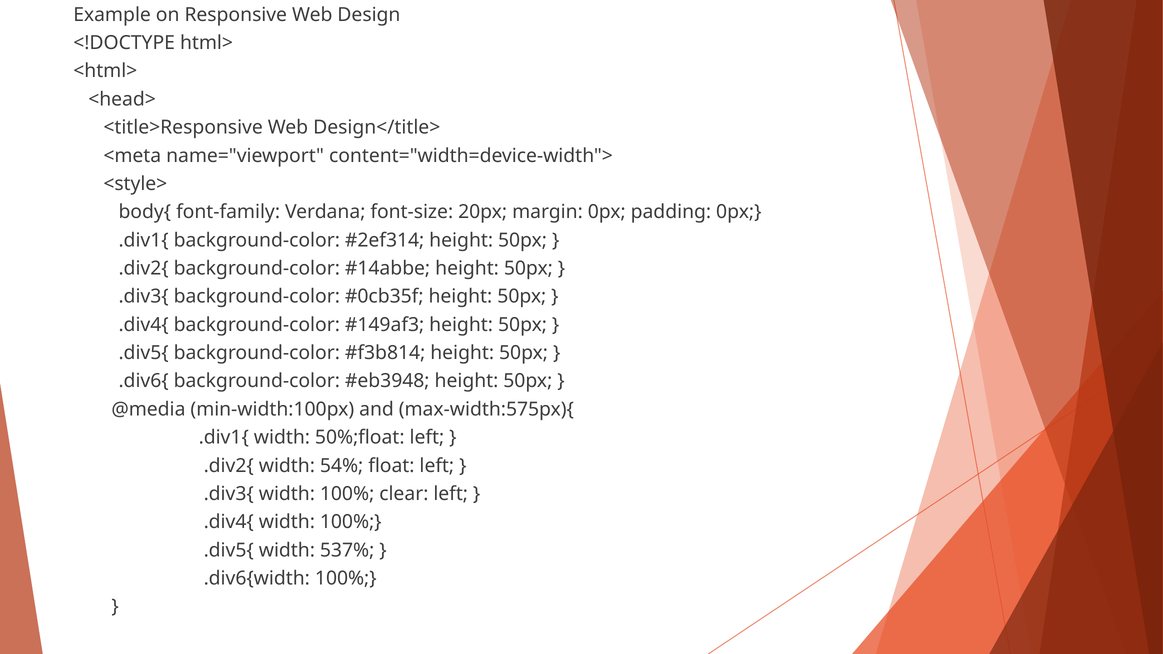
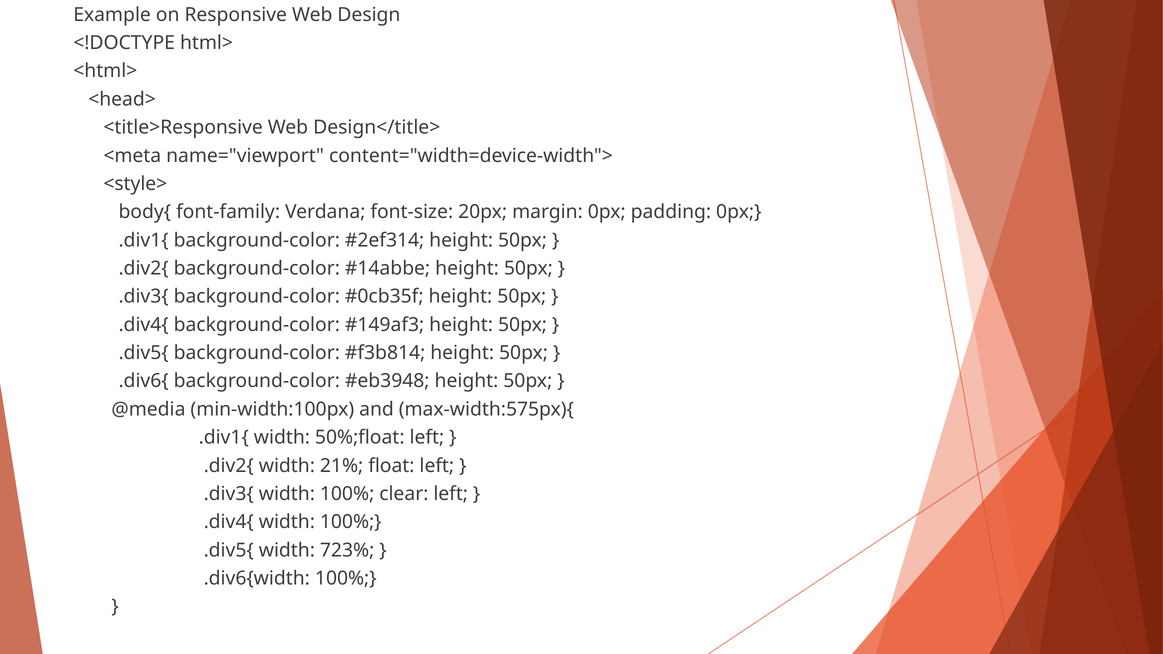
54%: 54% -> 21% (342, 466)
537%: 537% -> 723% (347, 550)
